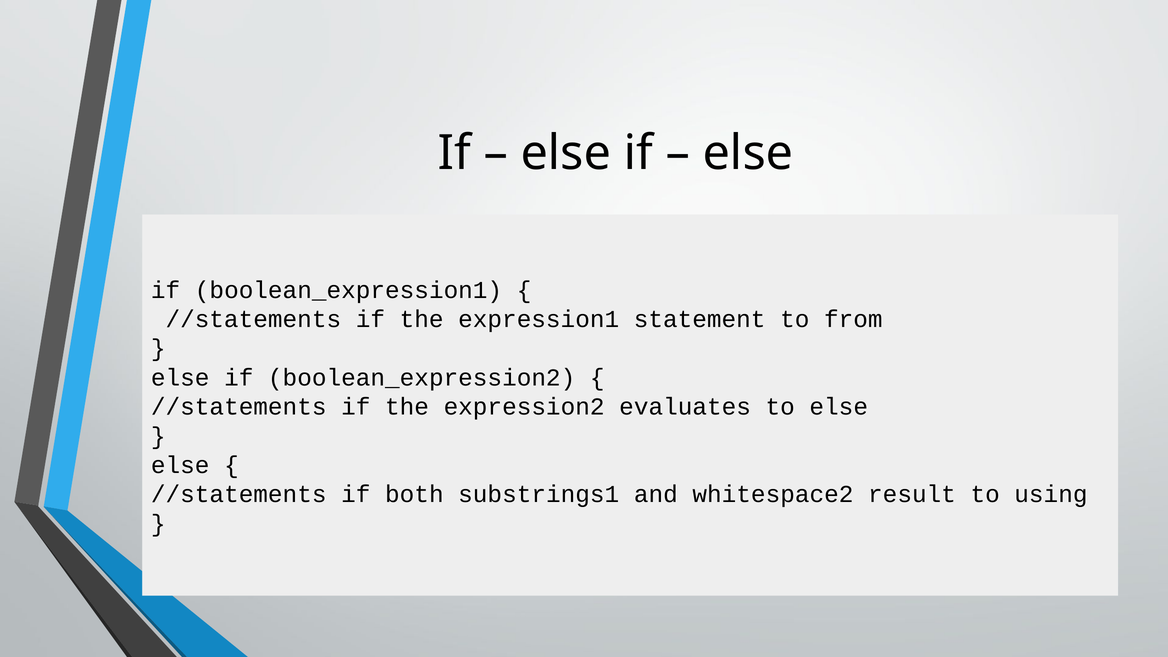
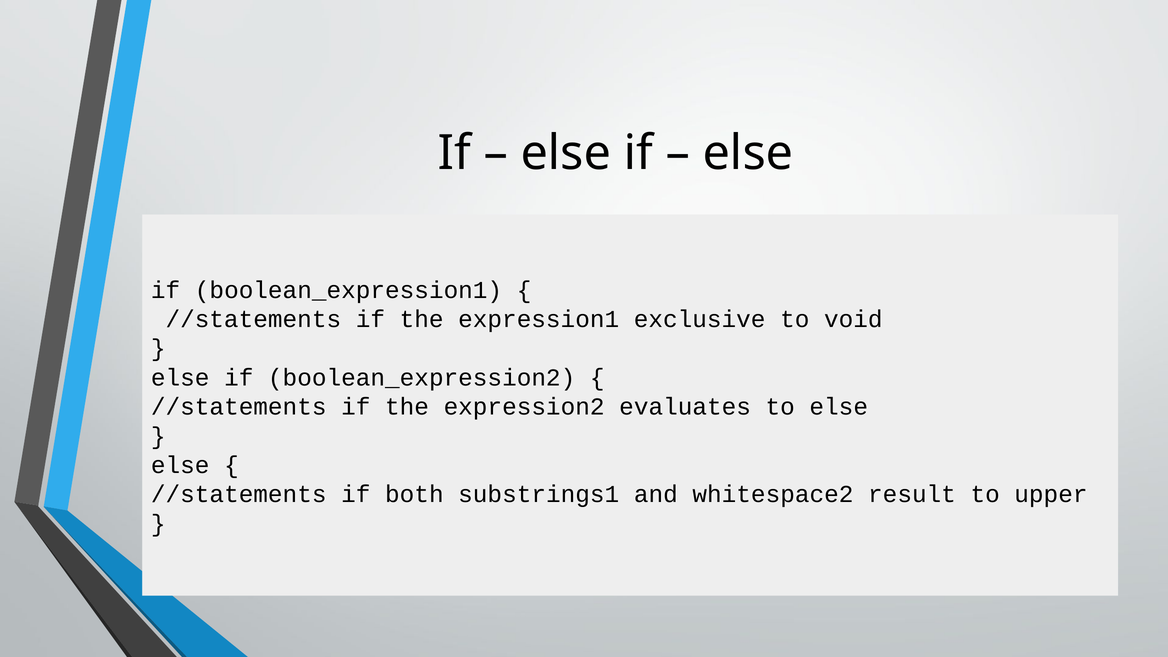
statement: statement -> exclusive (700, 319)
from: from -> void (853, 319)
using: using -> upper (1051, 494)
